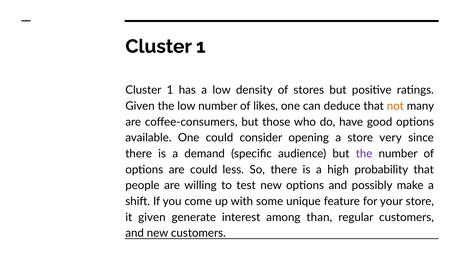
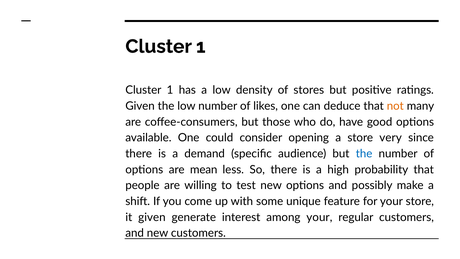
the colour: purple -> blue (364, 154)
are could: could -> mean (204, 169)
among than: than -> your (319, 217)
